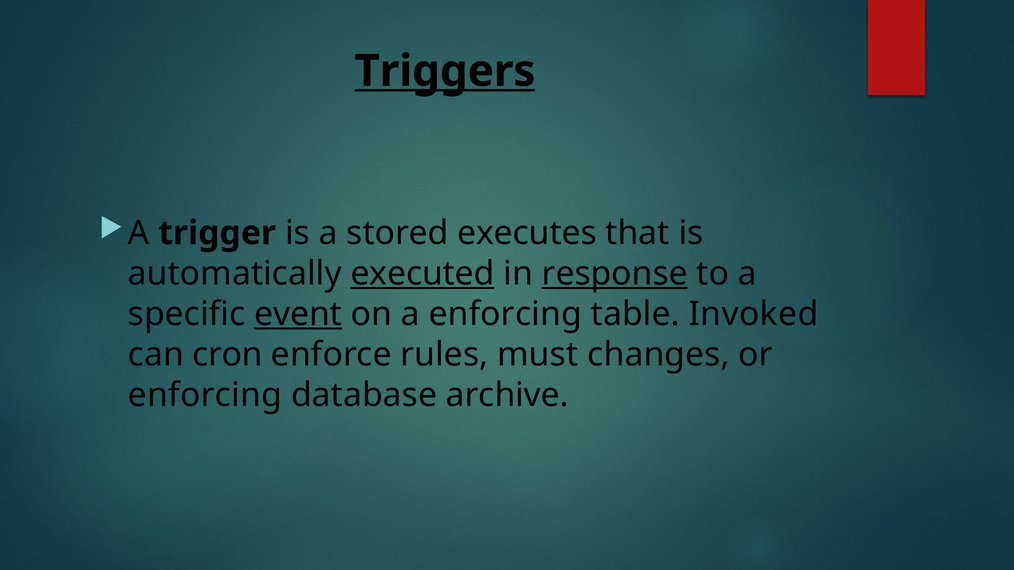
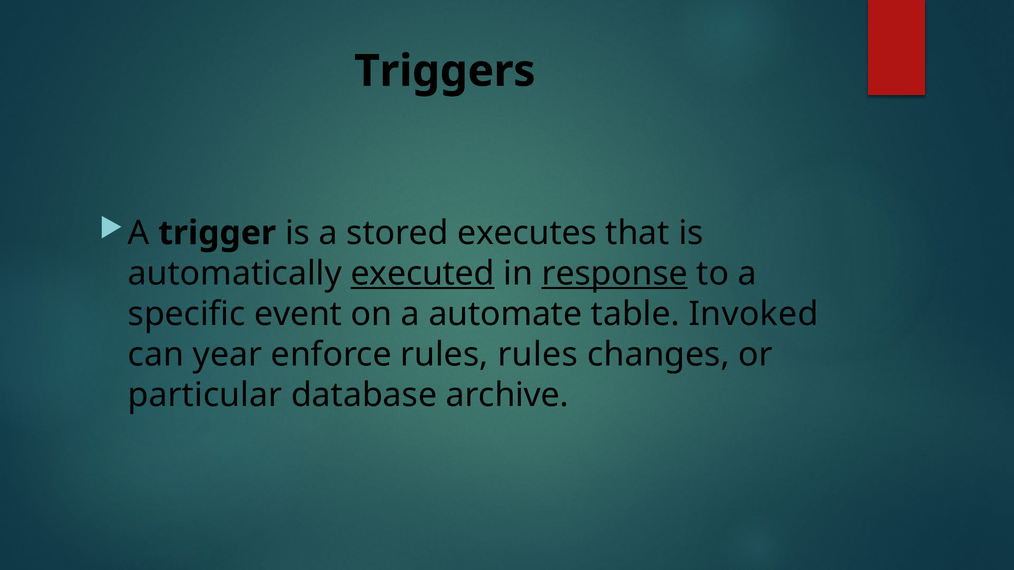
Triggers underline: present -> none (445, 71)
event underline: present -> none (298, 314)
a enforcing: enforcing -> automate (505, 314)
cron: cron -> year (227, 355)
rules must: must -> rules (538, 355)
enforcing: enforcing -> particular (205, 395)
